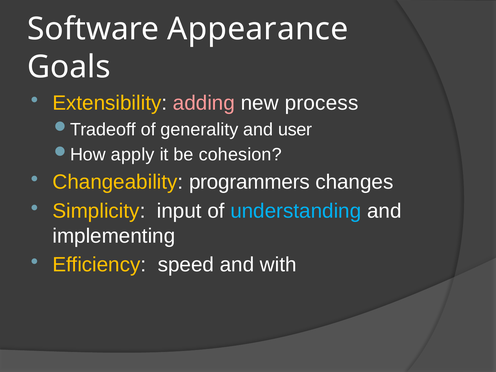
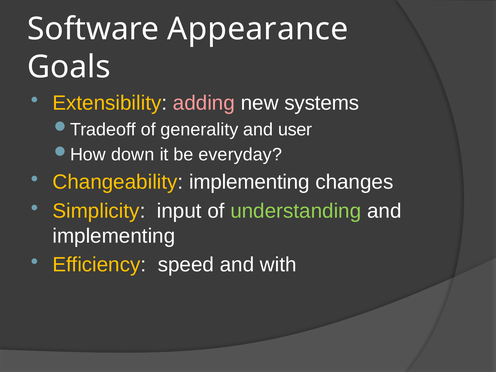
process: process -> systems (322, 103)
apply: apply -> down (133, 155)
cohesion: cohesion -> everyday (240, 155)
Changeability programmers: programmers -> implementing (249, 182)
understanding colour: light blue -> light green (296, 211)
